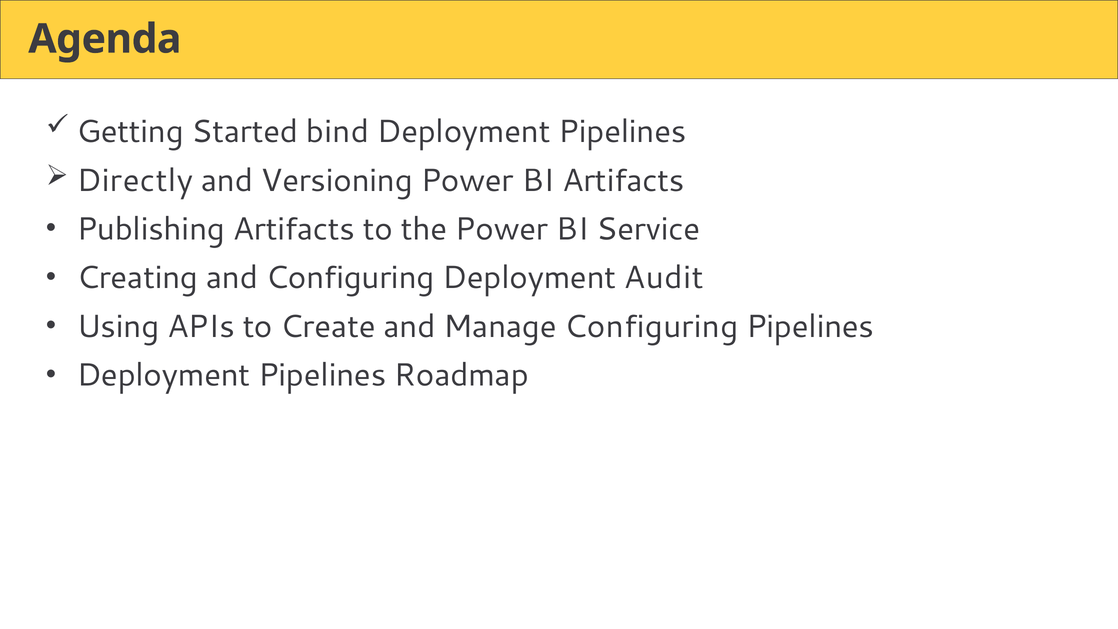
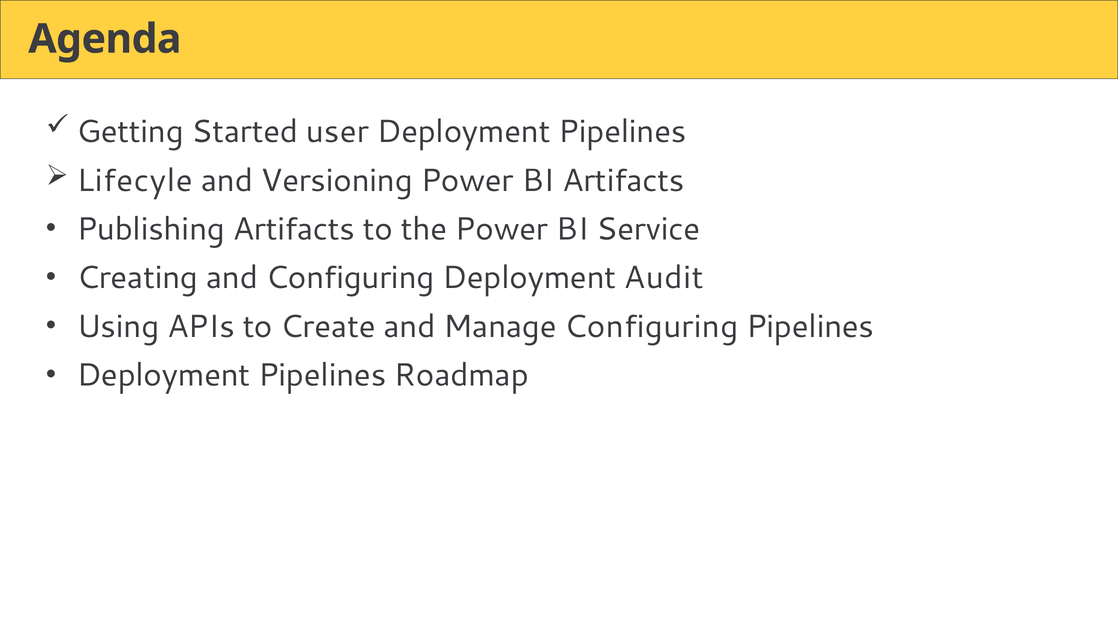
bind: bind -> user (337, 132)
Directly: Directly -> Lifecyle (135, 180)
